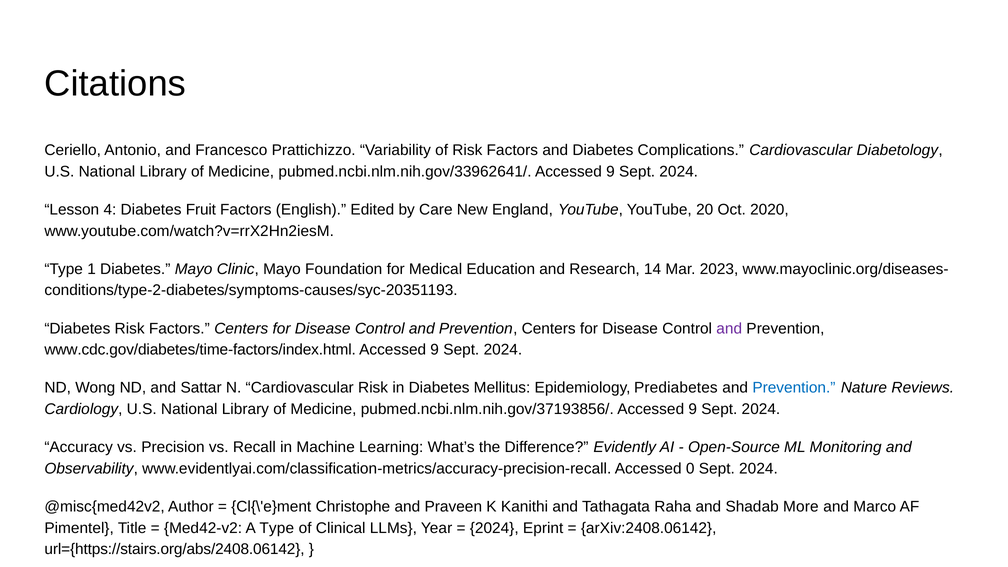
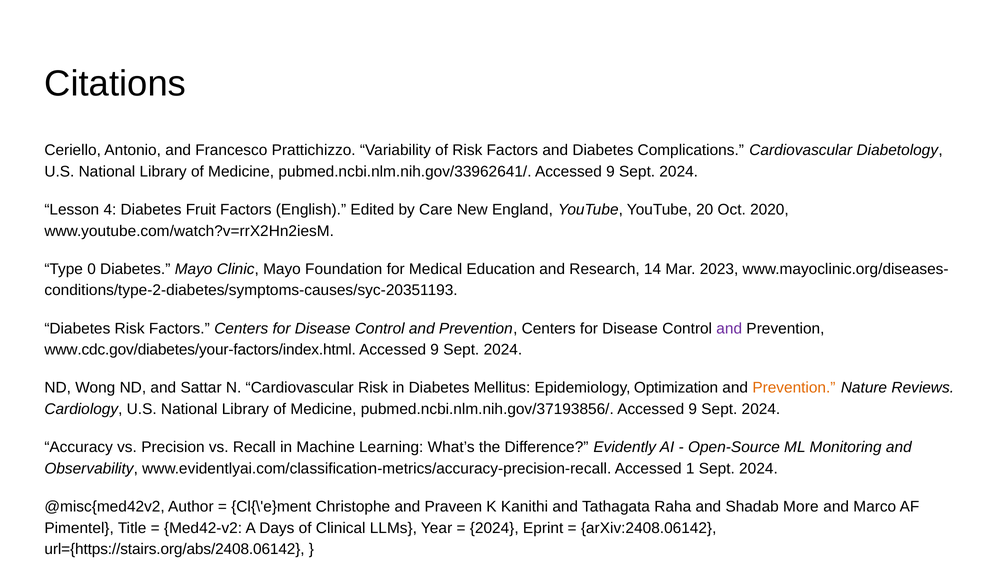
1: 1 -> 0 (92, 269)
www.cdc.gov/diabetes/time-factors/index.html: www.cdc.gov/diabetes/time-factors/index.html -> www.cdc.gov/diabetes/your-factors/index.html (200, 350)
Prediabetes: Prediabetes -> Optimization (676, 388)
Prevention colour: blue -> orange (794, 388)
0: 0 -> 1 (690, 469)
A Type: Type -> Days (277, 528)
